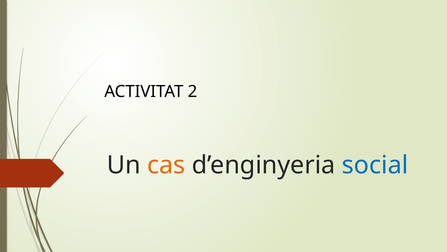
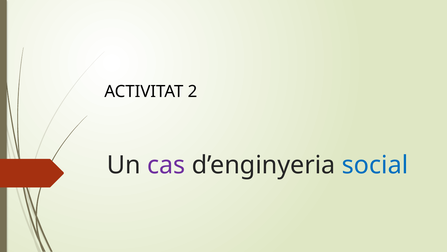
cas colour: orange -> purple (166, 165)
